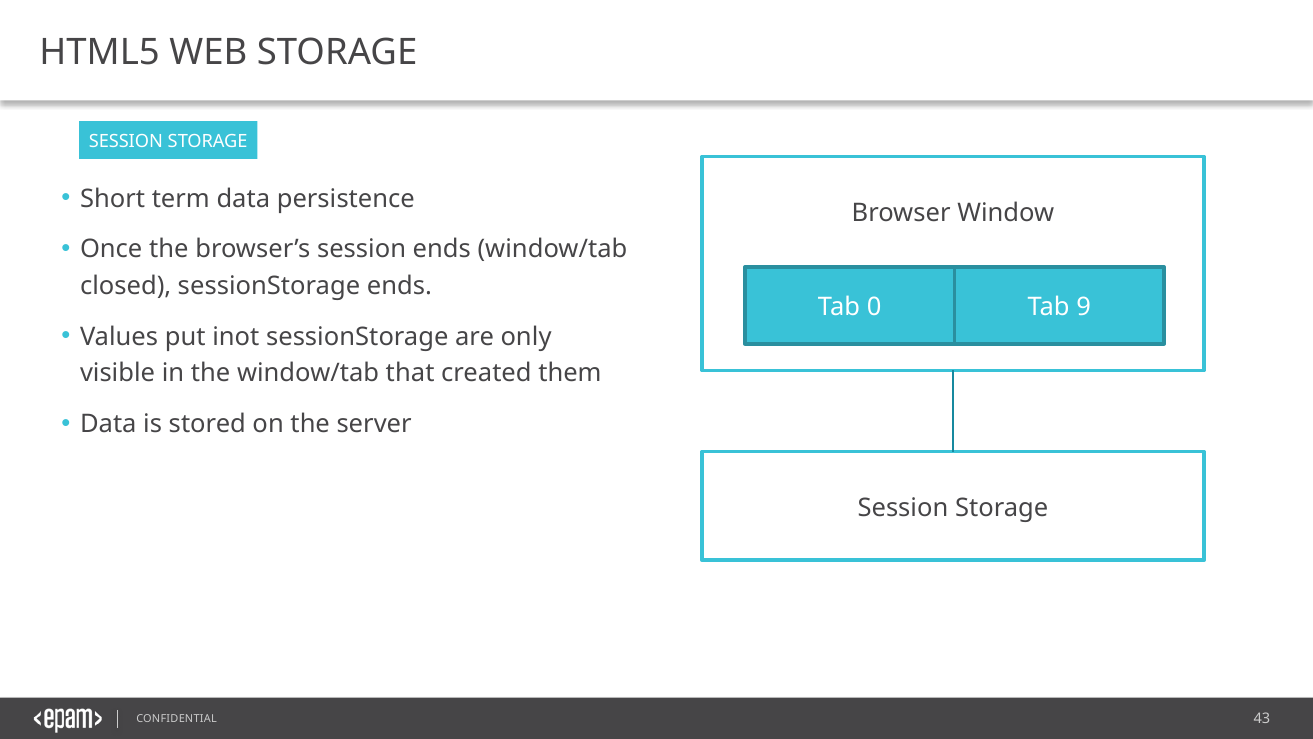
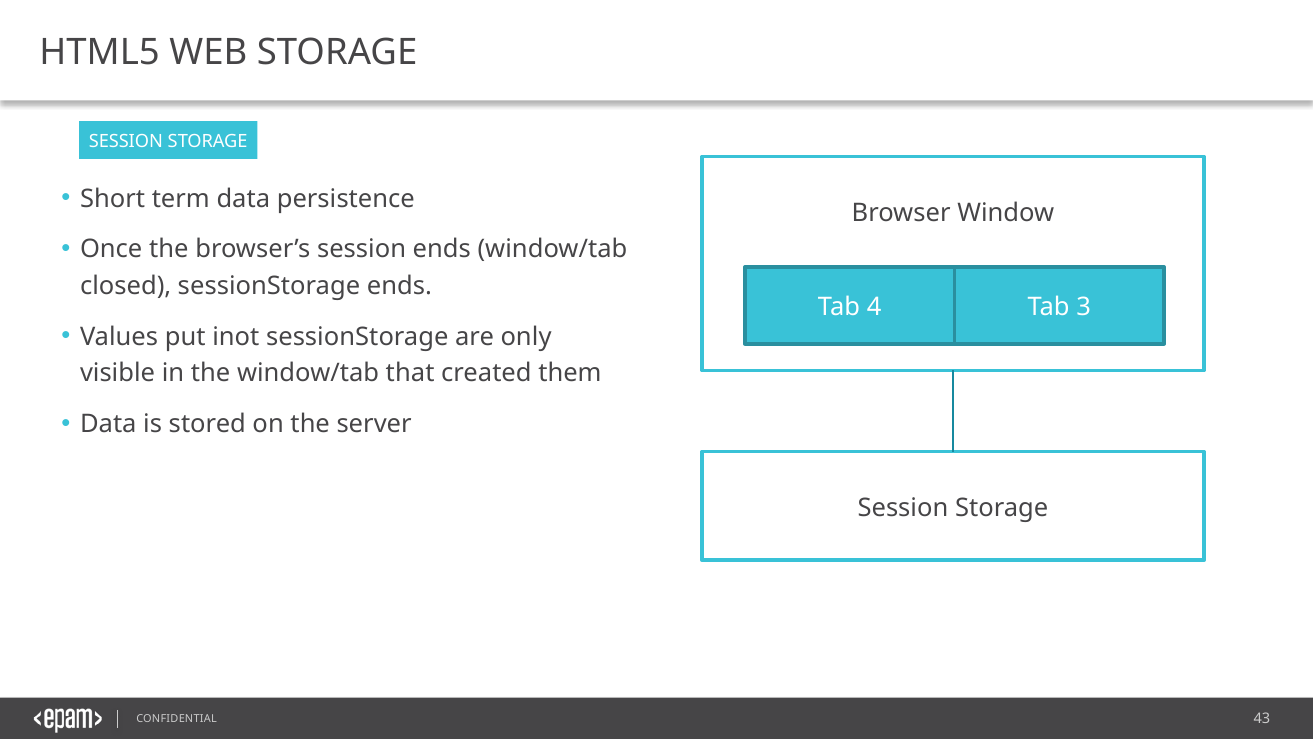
0: 0 -> 4 (874, 307)
9: 9 -> 3 (1084, 307)
